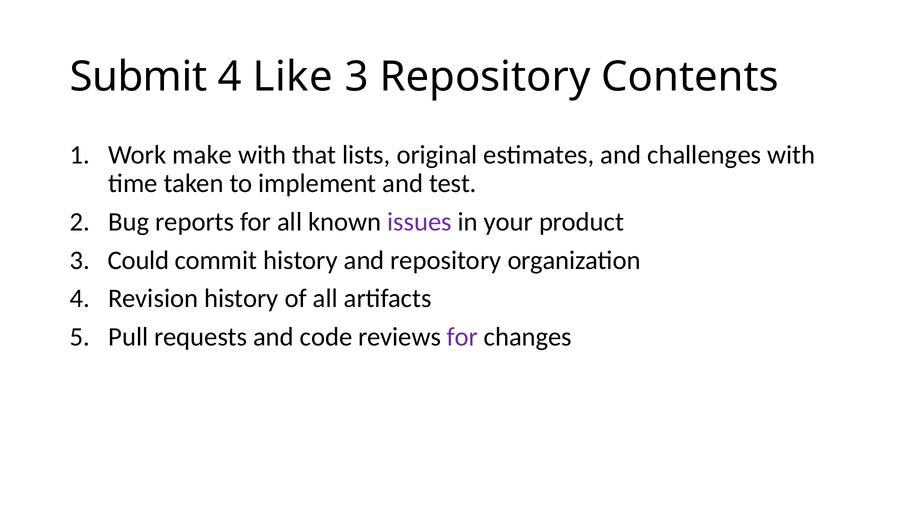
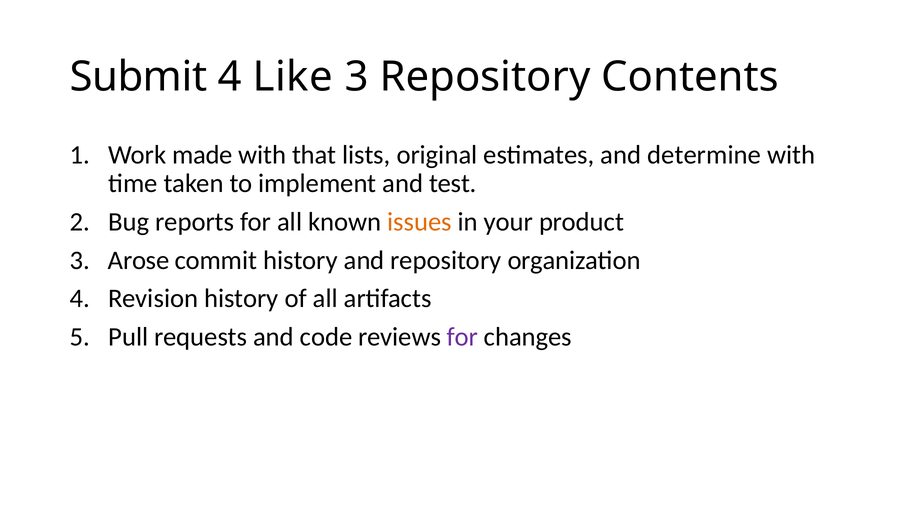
make: make -> made (202, 155)
challenges: challenges -> determine (704, 155)
issues colour: purple -> orange (420, 222)
Could: Could -> Arose (139, 260)
